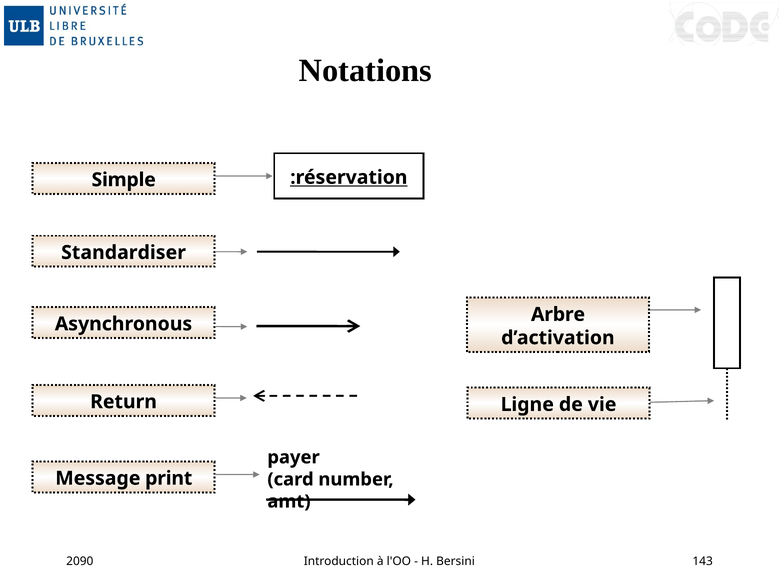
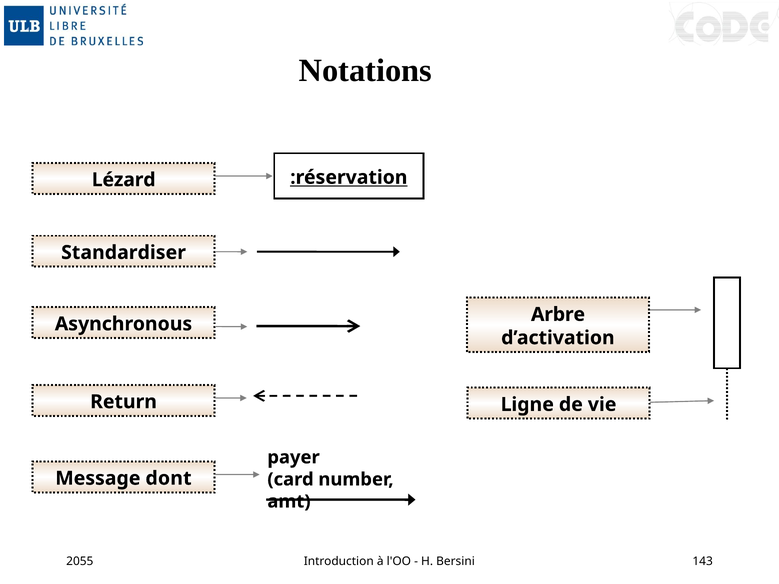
Simple: Simple -> Lézard (124, 180)
print: print -> dont (169, 479)
2090: 2090 -> 2055 (80, 562)
